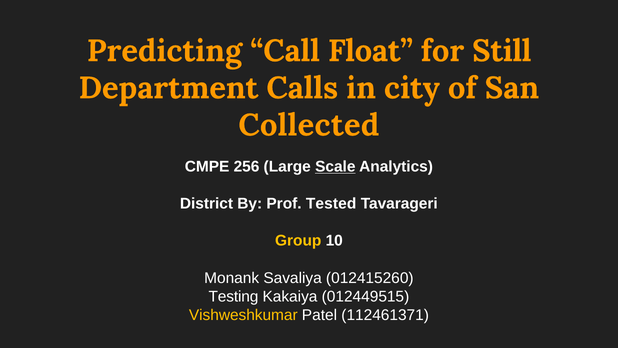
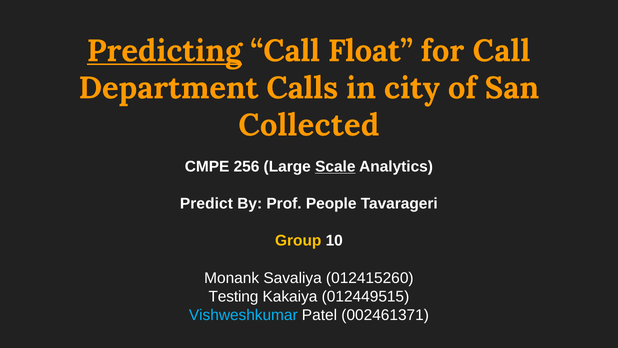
Predicting underline: none -> present (164, 51)
for Still: Still -> Call (501, 51)
District: District -> Predict (206, 204)
Tested: Tested -> People (331, 204)
Vishweshkumar colour: yellow -> light blue (243, 315)
112461371: 112461371 -> 002461371 (385, 315)
